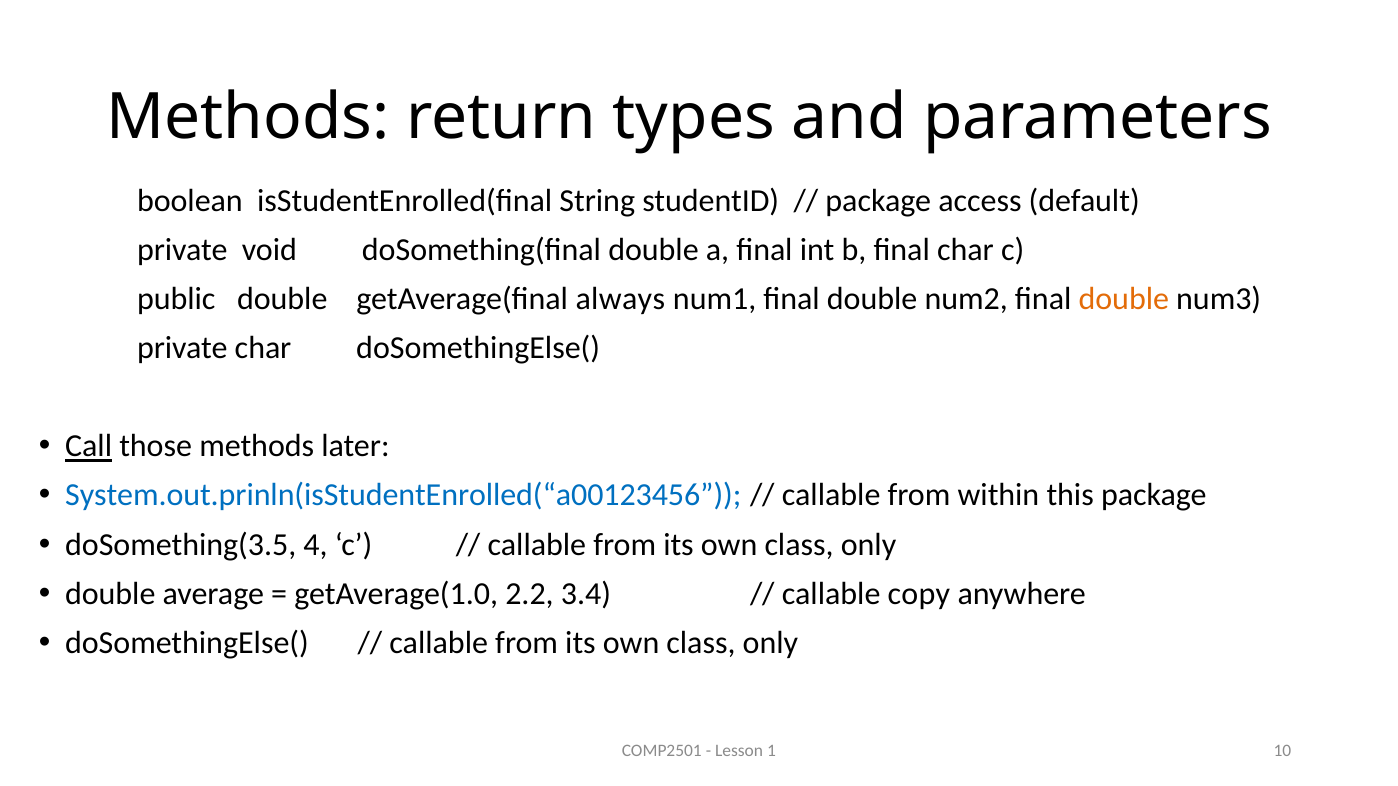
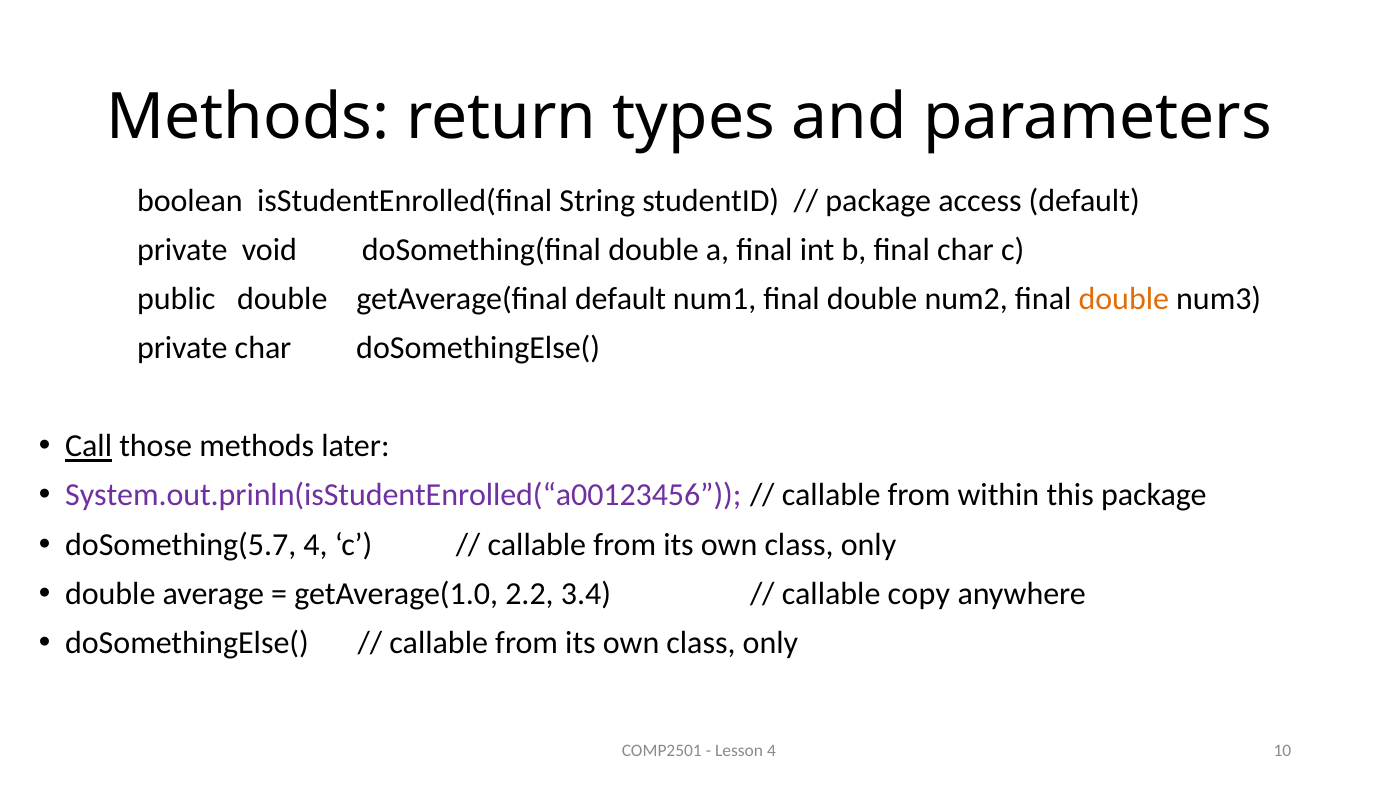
getAverage(final always: always -> default (621, 299)
System.out.prinln(isStudentEnrolled(“a00123456 colour: blue -> purple (403, 496)
doSomething(3.5: doSomething(3.5 -> doSomething(5.7 (181, 545)
Lesson 1: 1 -> 4 (771, 751)
